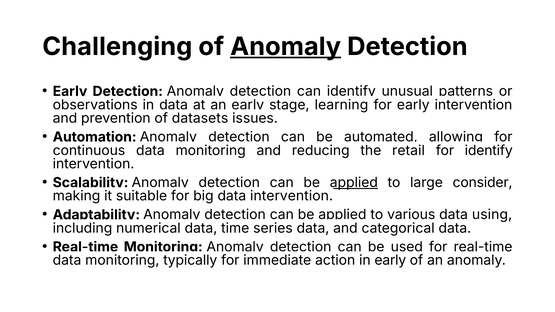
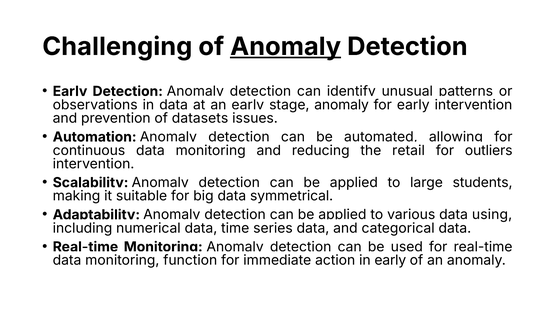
stage learning: learning -> anomaly (342, 105)
for identify: identify -> outliers (489, 151)
applied underline: present -> none (354, 183)
consider: consider -> students (483, 183)
data intervention: intervention -> symmetrical (292, 196)
typically: typically -> function (190, 261)
